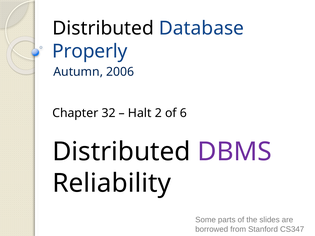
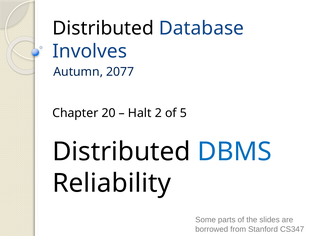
Properly: Properly -> Involves (90, 51)
2006: 2006 -> 2077 (120, 72)
32: 32 -> 20 (109, 113)
6: 6 -> 5 (183, 113)
DBMS colour: purple -> blue (235, 152)
